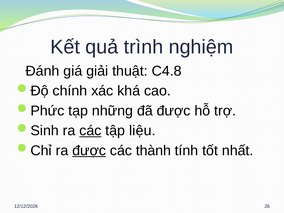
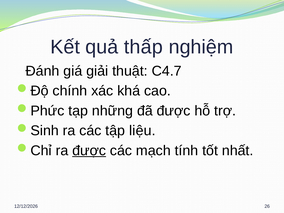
trình: trình -> thấp (143, 47)
C4.8: C4.8 -> C4.7 (167, 71)
các underline: present -> none (90, 131)
thành: thành -> mạch (153, 151)
